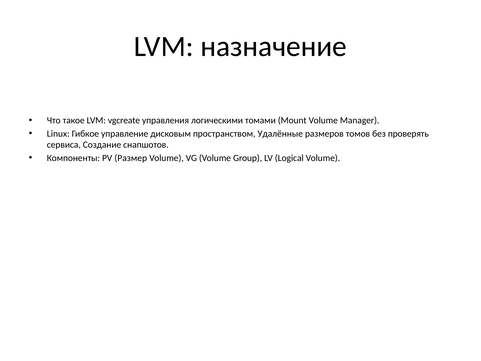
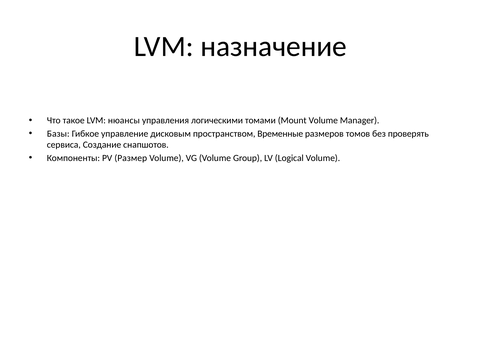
vgcreate: vgcreate -> нюансы (124, 120)
Linux: Linux -> Базы (58, 133)
Удалённые: Удалённые -> Временные (280, 133)
